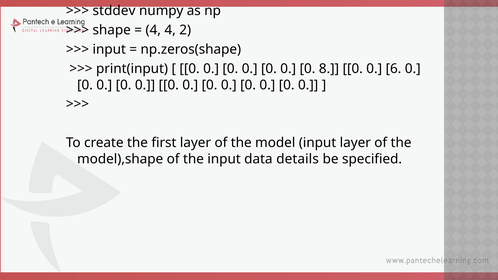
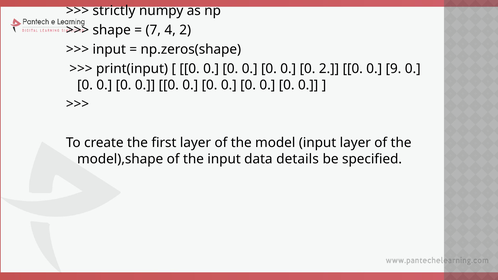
stddev: stddev -> strictly (114, 11)
4: 4 -> 7 (153, 30)
0 8: 8 -> 2 (329, 69)
6: 6 -> 9 (393, 69)
